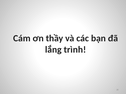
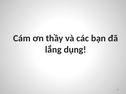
trình: trình -> dụng (75, 50)
